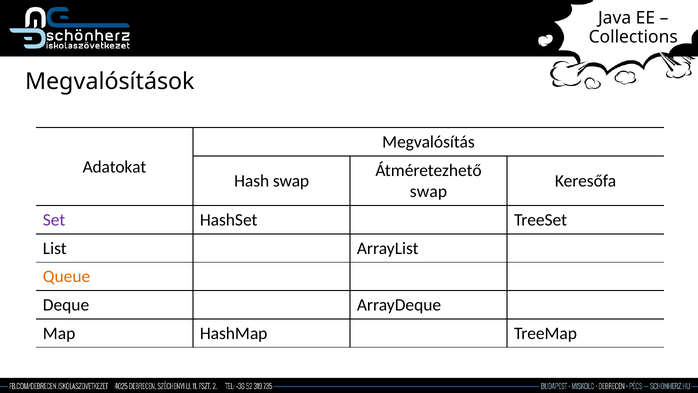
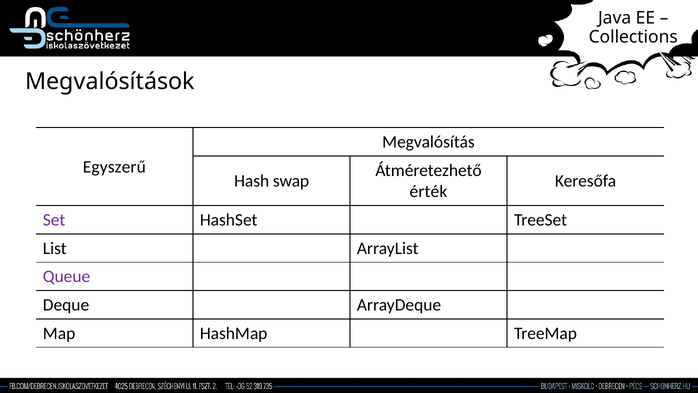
Adatokat: Adatokat -> Egyszerű (114, 167)
swap: swap -> érték (428, 191)
Queue colour: orange -> purple (67, 276)
